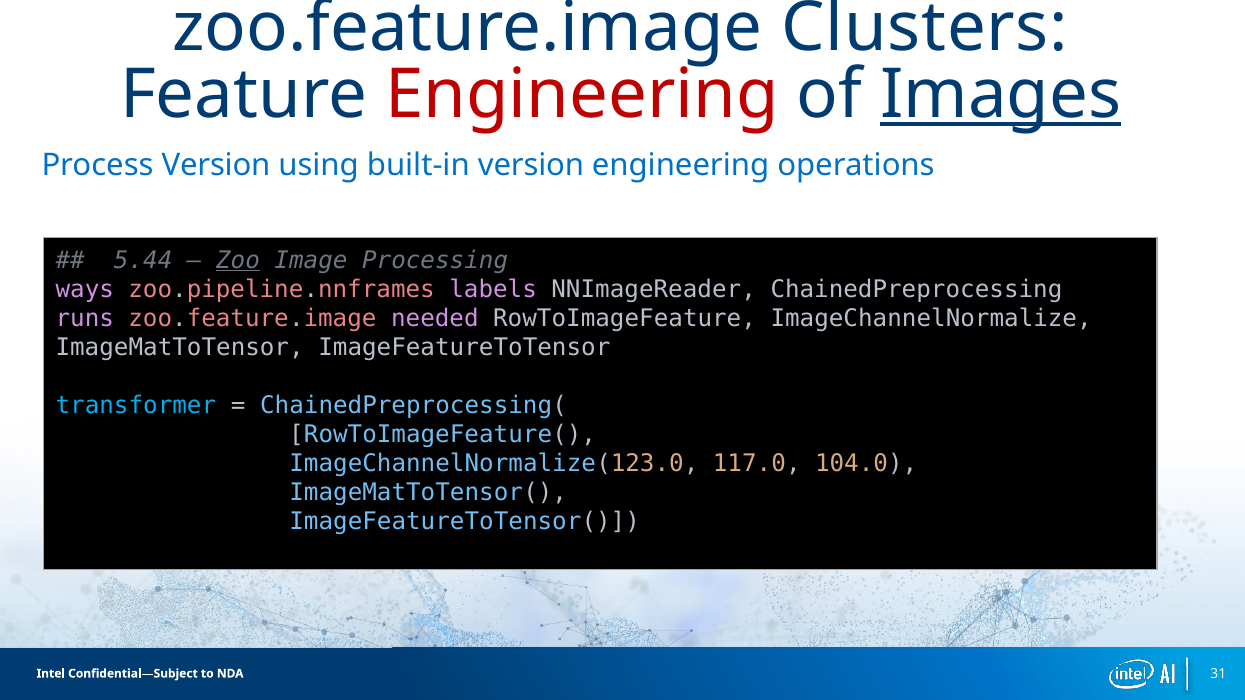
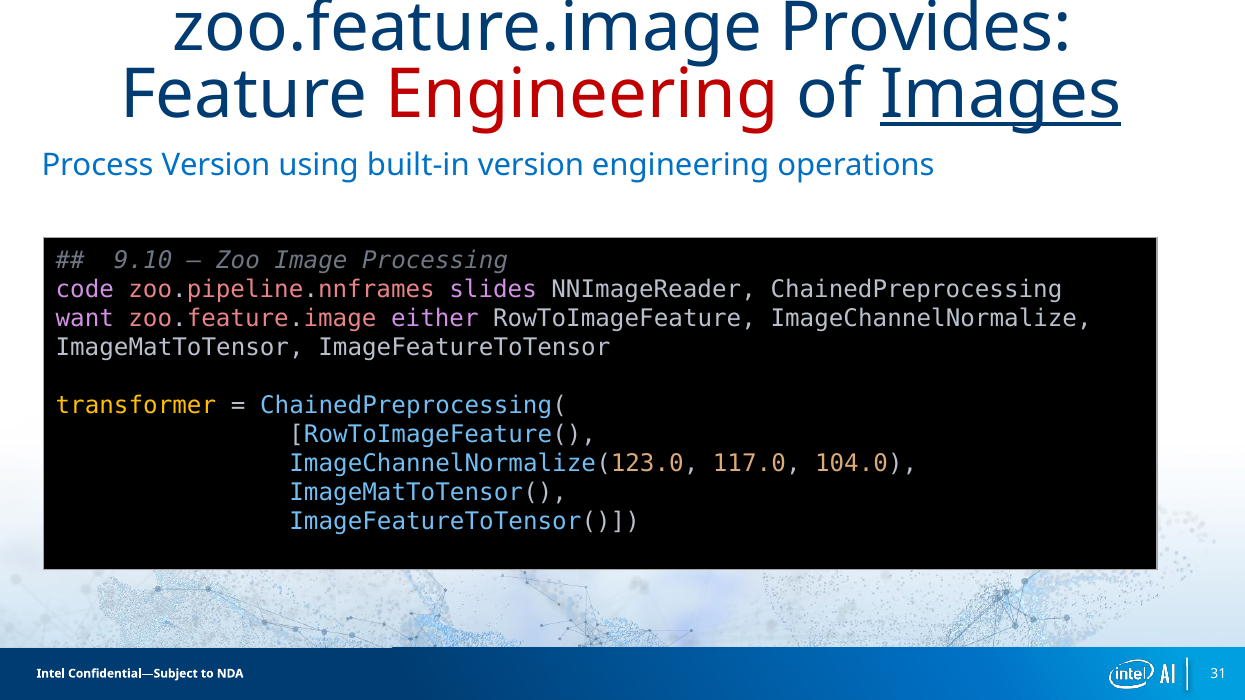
Clusters: Clusters -> Provides (926, 28)
5.44: 5.44 -> 9.10 (143, 260)
Zoo underline: present -> none (238, 260)
ways: ways -> code (85, 289)
labels: labels -> slides (493, 289)
runs: runs -> want (85, 318)
needed: needed -> either (435, 318)
transformer colour: light blue -> yellow (136, 406)
